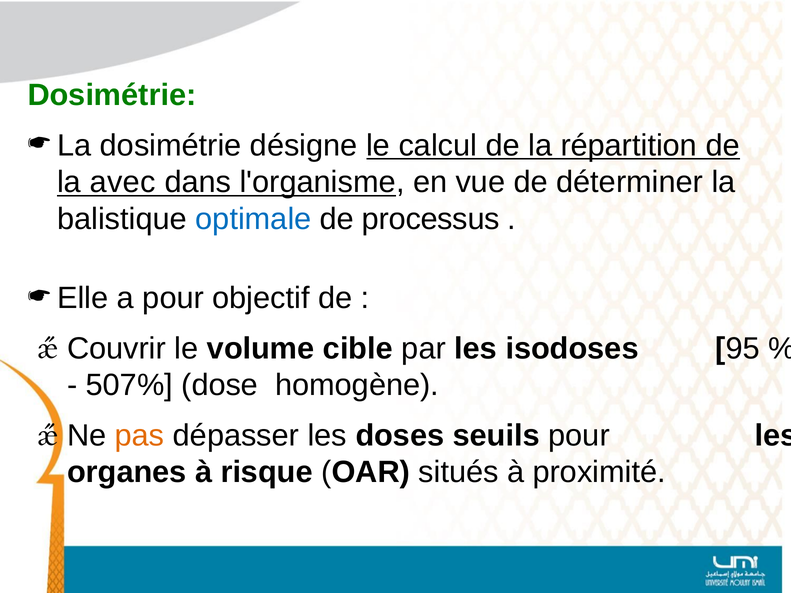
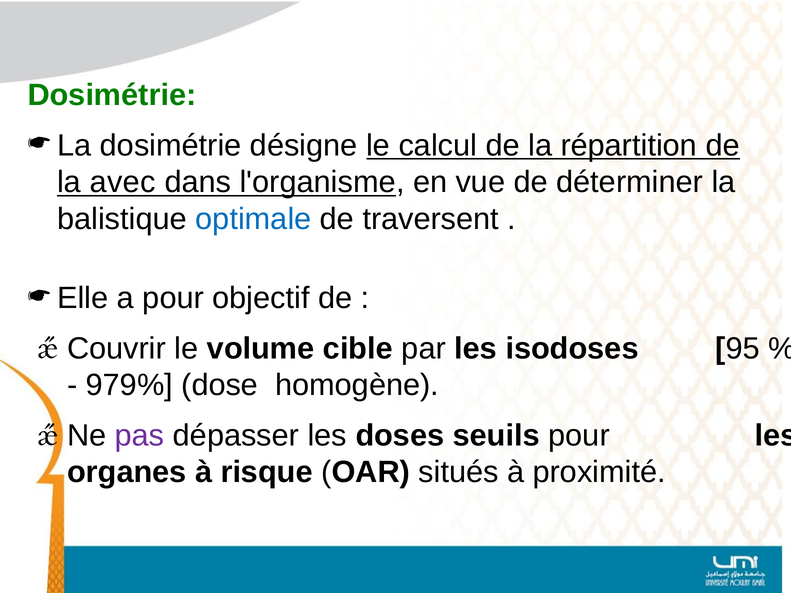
processus: processus -> traversent (431, 219)
507%: 507% -> 979% (129, 386)
pas colour: orange -> purple (140, 436)
